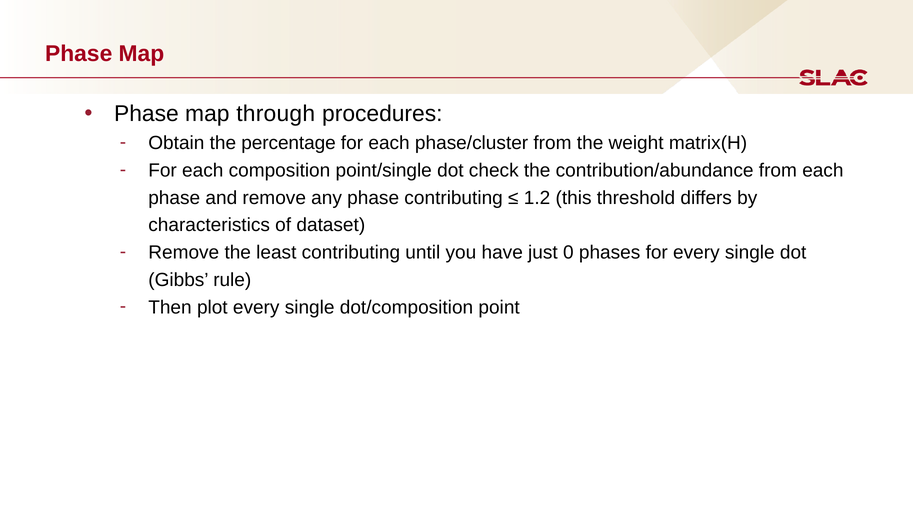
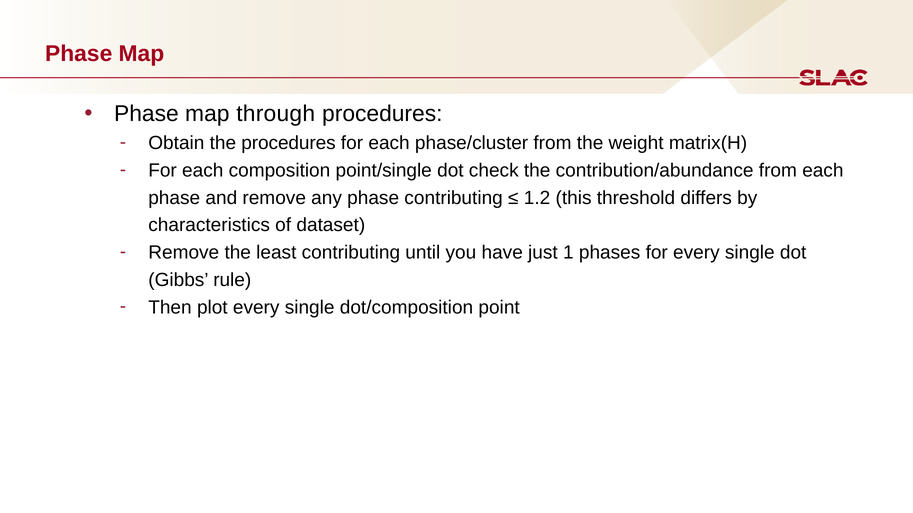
the percentage: percentage -> procedures (289, 143)
0: 0 -> 1 (568, 253)
